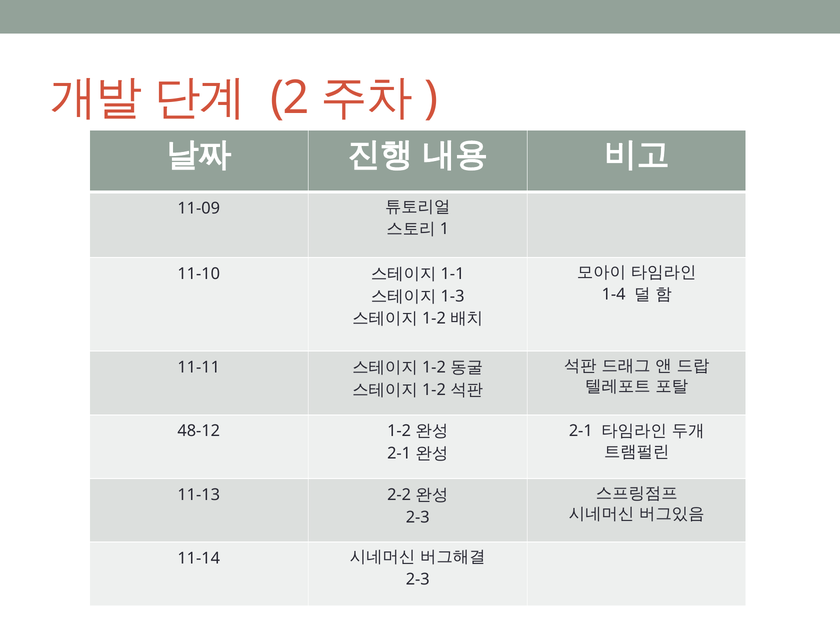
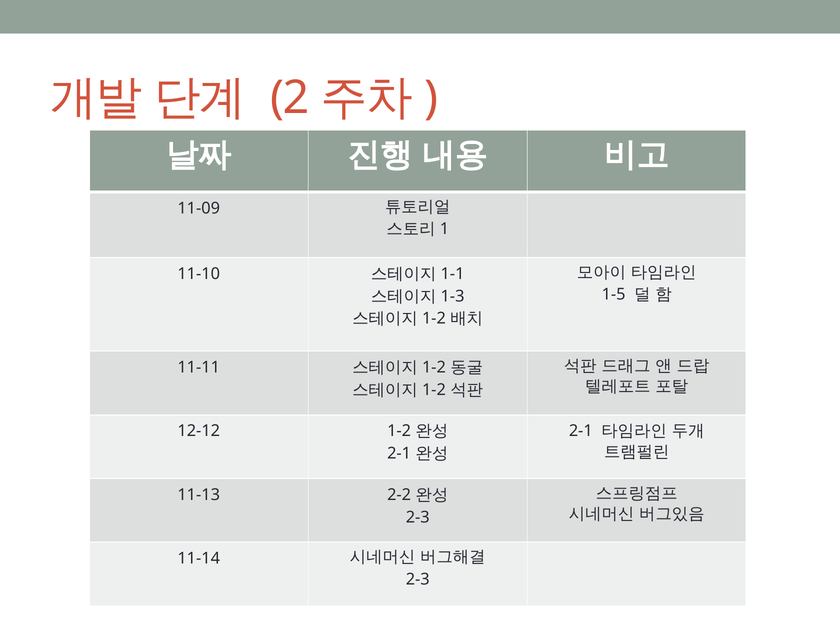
1-4: 1-4 -> 1-5 (614, 295)
48-12: 48-12 -> 12-12 (199, 431)
